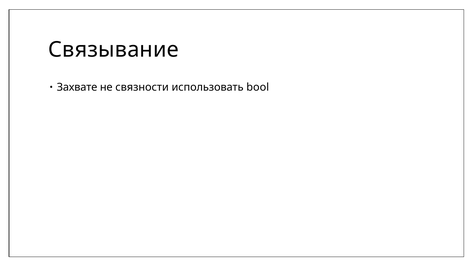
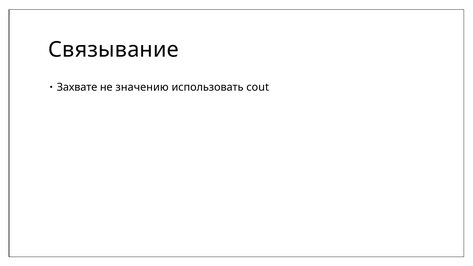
связности: связности -> значению (142, 87)
bool: bool -> cout (258, 87)
